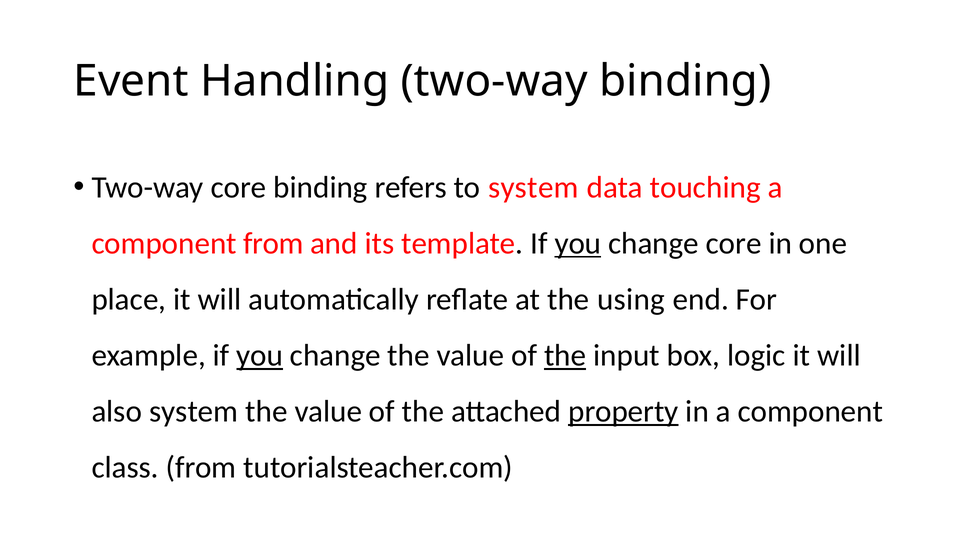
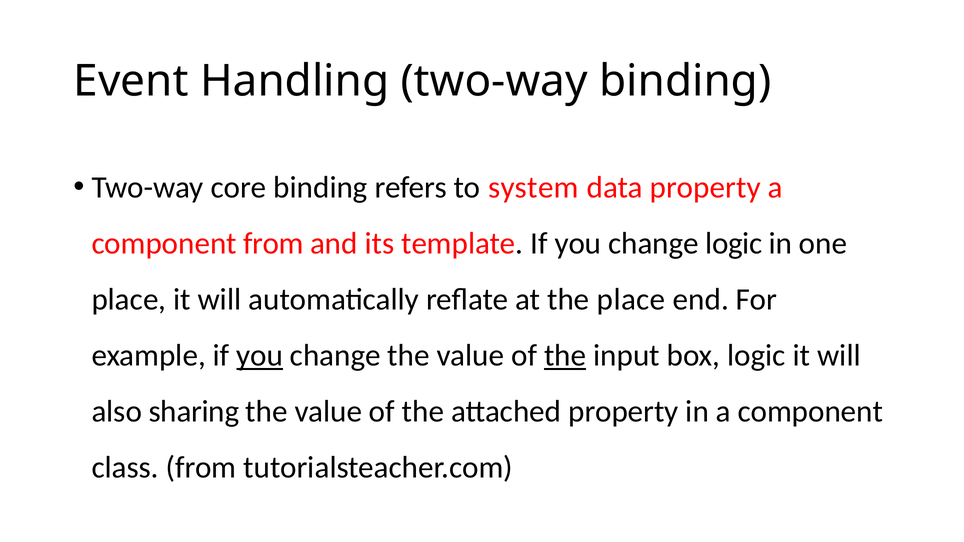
data touching: touching -> property (705, 187)
you underline: present -> none (578, 244)
change core: core -> logic (734, 244)
the using: using -> place (631, 300)
also system: system -> sharing (194, 412)
property underline: present -> none (623, 412)
